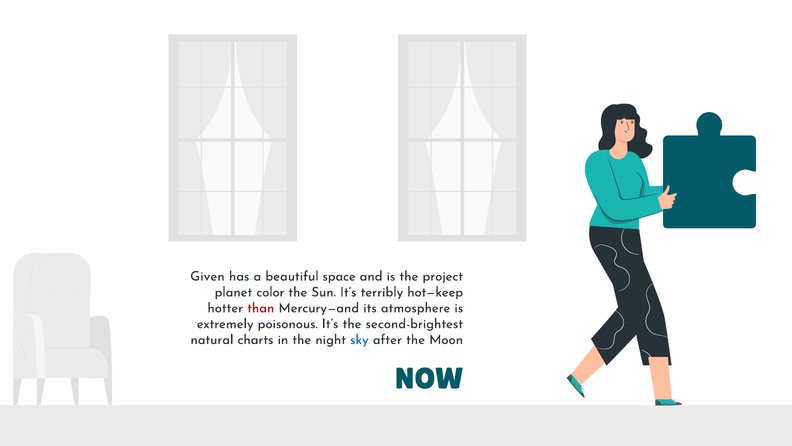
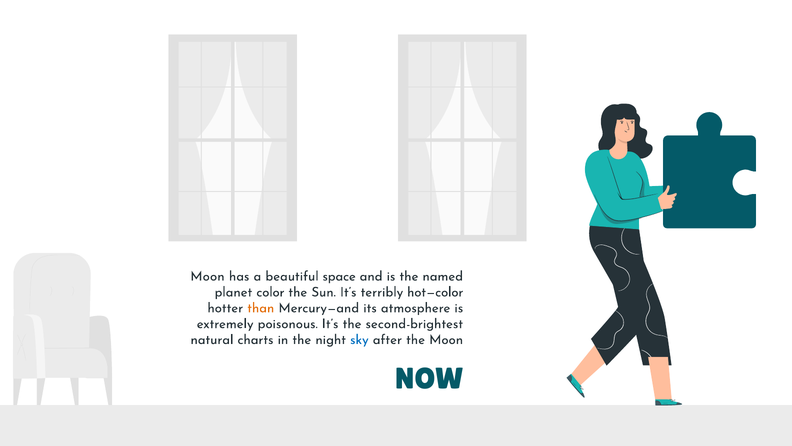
Given: Given -> Moon (207, 276)
project: project -> named (443, 276)
hot—keep: hot—keep -> hot—color (435, 292)
than colour: red -> orange (261, 308)
